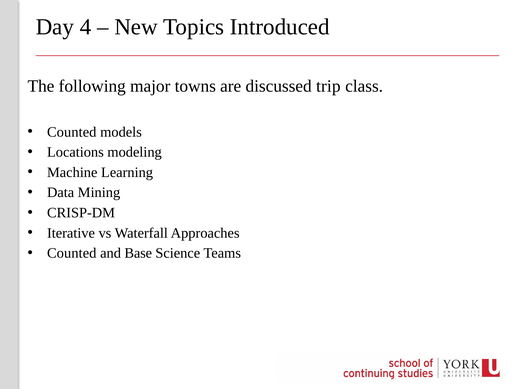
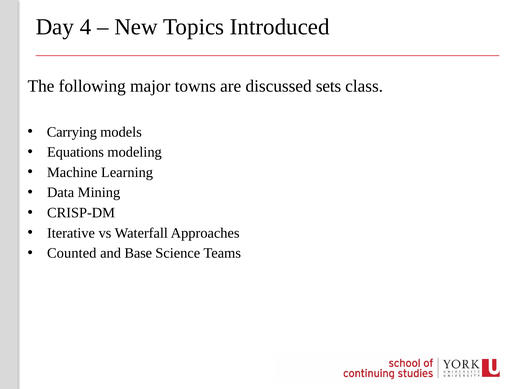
trip: trip -> sets (329, 86)
Counted: Counted -> Carrying (72, 132)
Locations: Locations -> Equations (75, 152)
